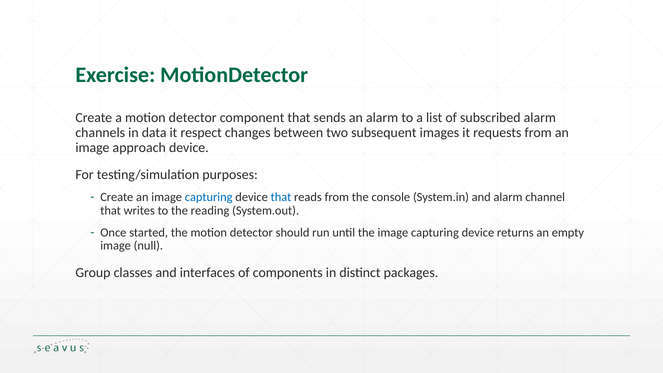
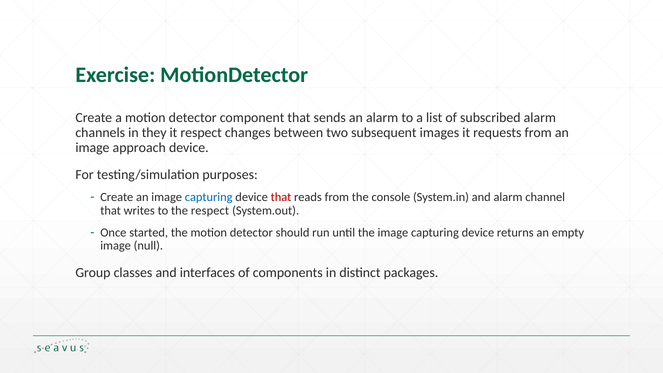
data: data -> they (154, 133)
that colour: blue -> red (281, 197)
the reading: reading -> respect (210, 211)
